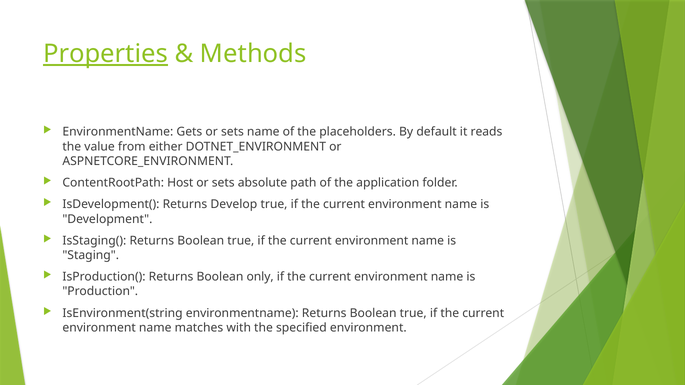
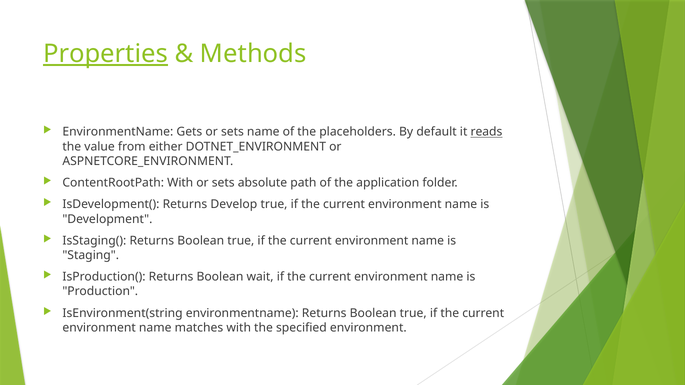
reads underline: none -> present (486, 132)
ContentRootPath Host: Host -> With (180, 183)
only: only -> wait (260, 277)
